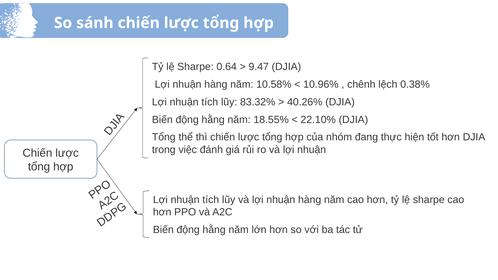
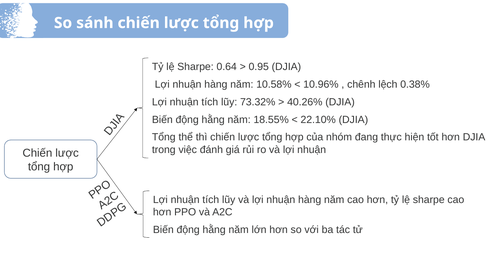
9.47: 9.47 -> 0.95 (259, 67)
83.32%: 83.32% -> 73.32% (258, 102)
